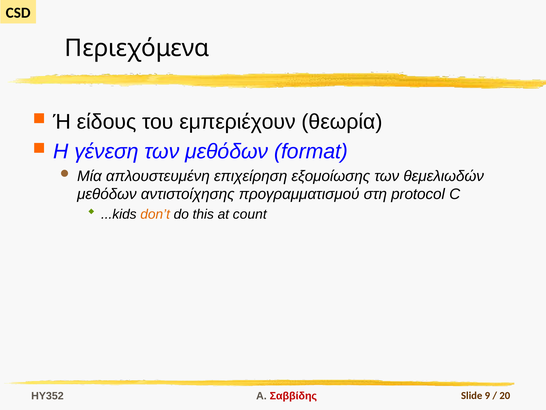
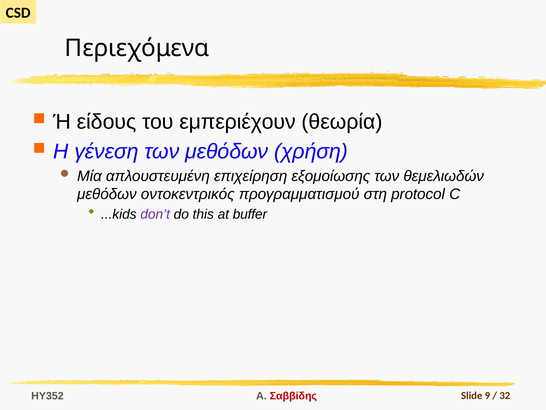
format: format -> χρήση (311, 151)
αντιστοίχησης: αντιστοίχησης -> οντοκεντρικός (188, 194)
don’t colour: orange -> purple (155, 214)
count: count -> buffer (250, 214)
20: 20 -> 32 (505, 395)
